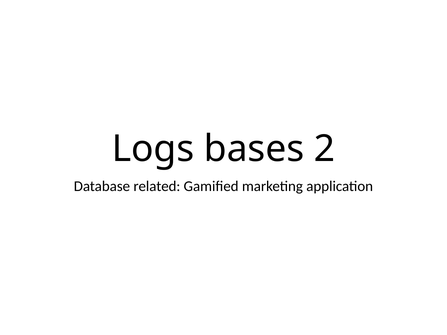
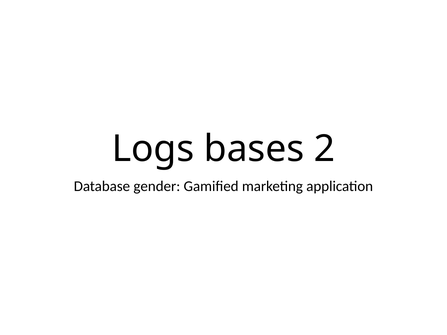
related: related -> gender (157, 186)
